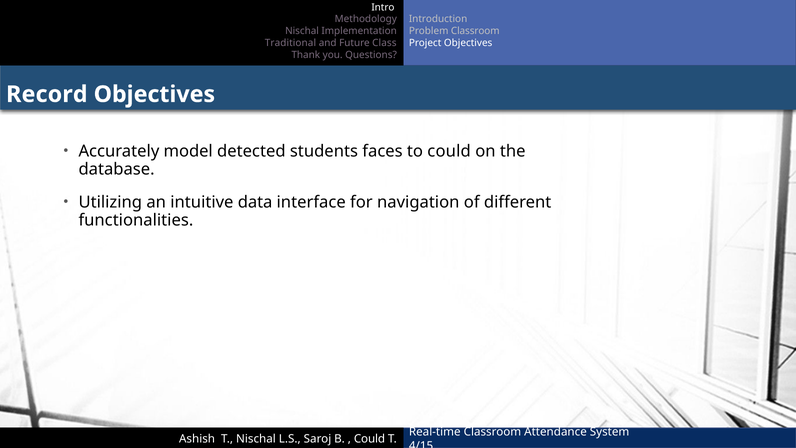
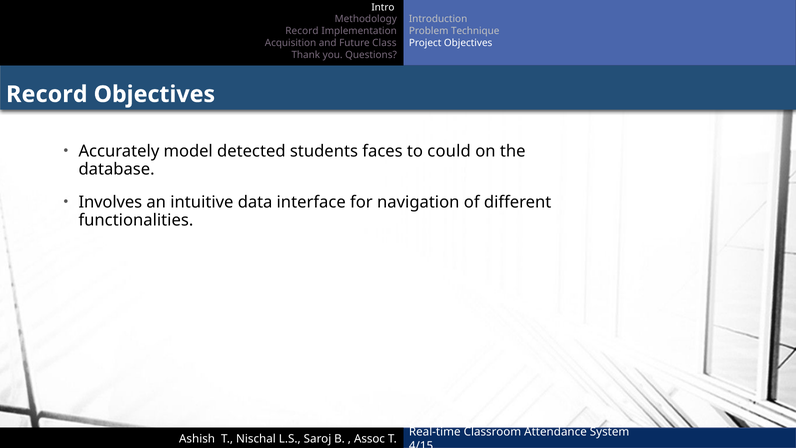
Nischal: Nischal -> Record (302, 31)
Problem Classroom: Classroom -> Technique (475, 31)
Traditional: Traditional -> Acquisition (291, 43)
Utilizing: Utilizing -> Involves (110, 202)
Could: Could -> Assoc (369, 439)
